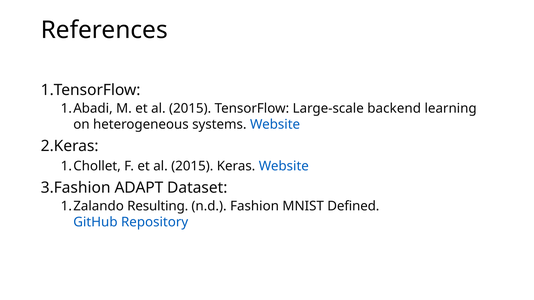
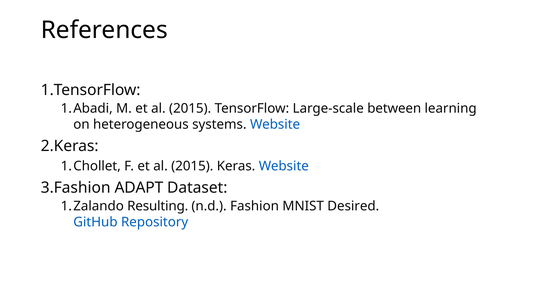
backend: backend -> between (394, 109)
Defined: Defined -> Desired (353, 206)
